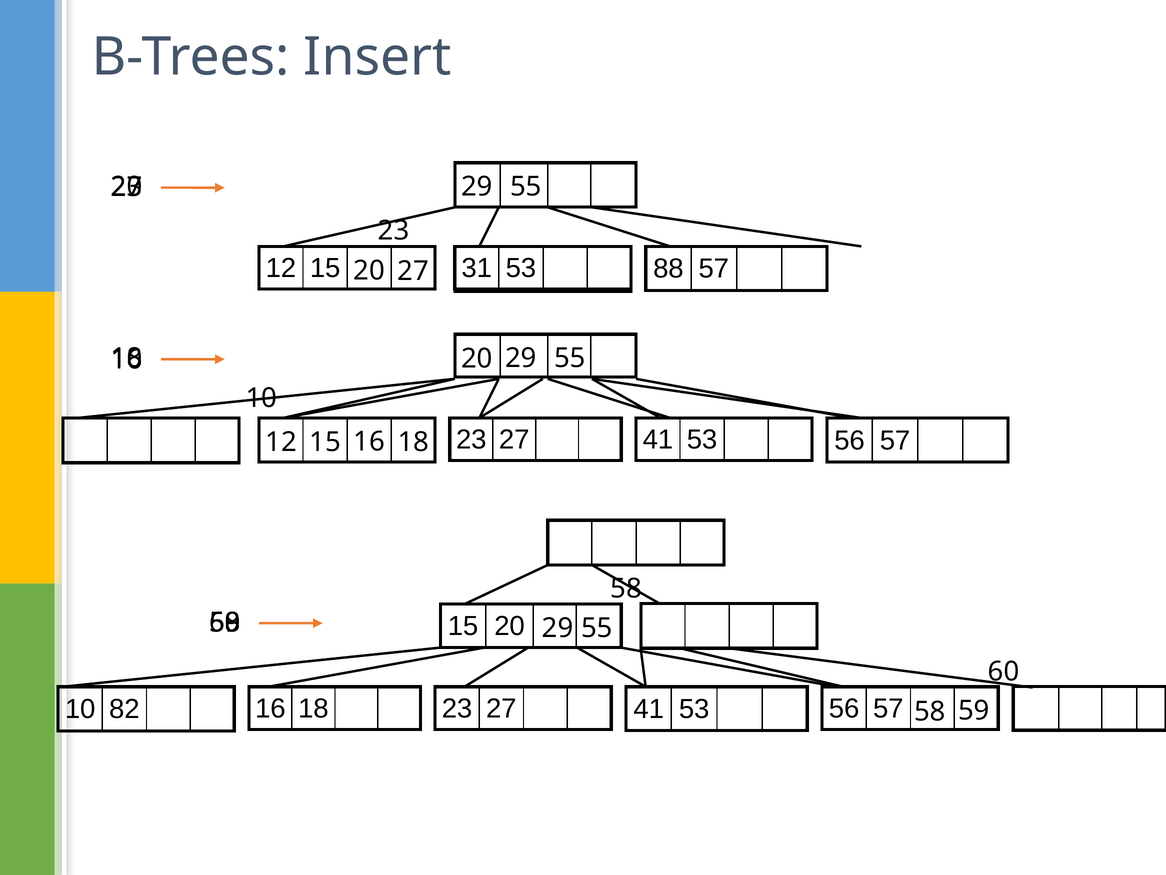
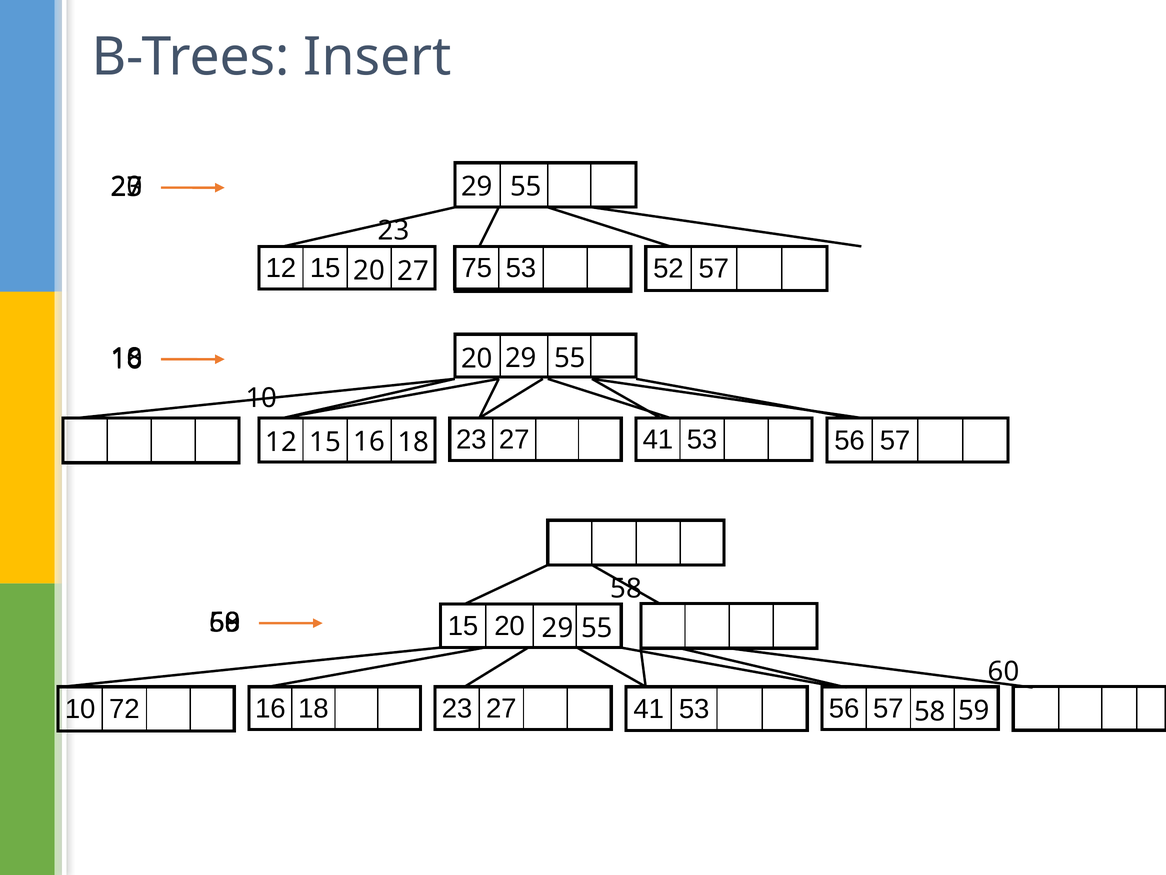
31: 31 -> 75 (477, 268)
88: 88 -> 52 (668, 269)
82: 82 -> 72 (124, 709)
